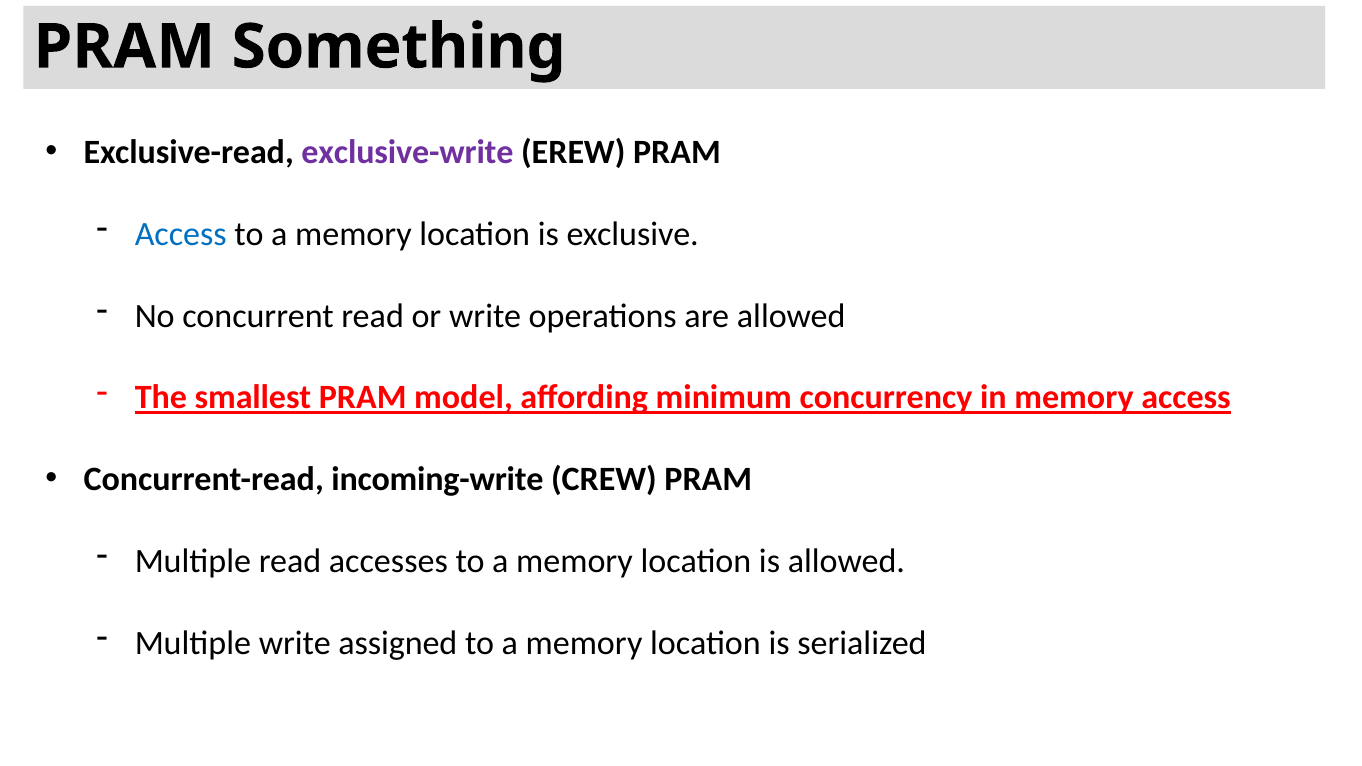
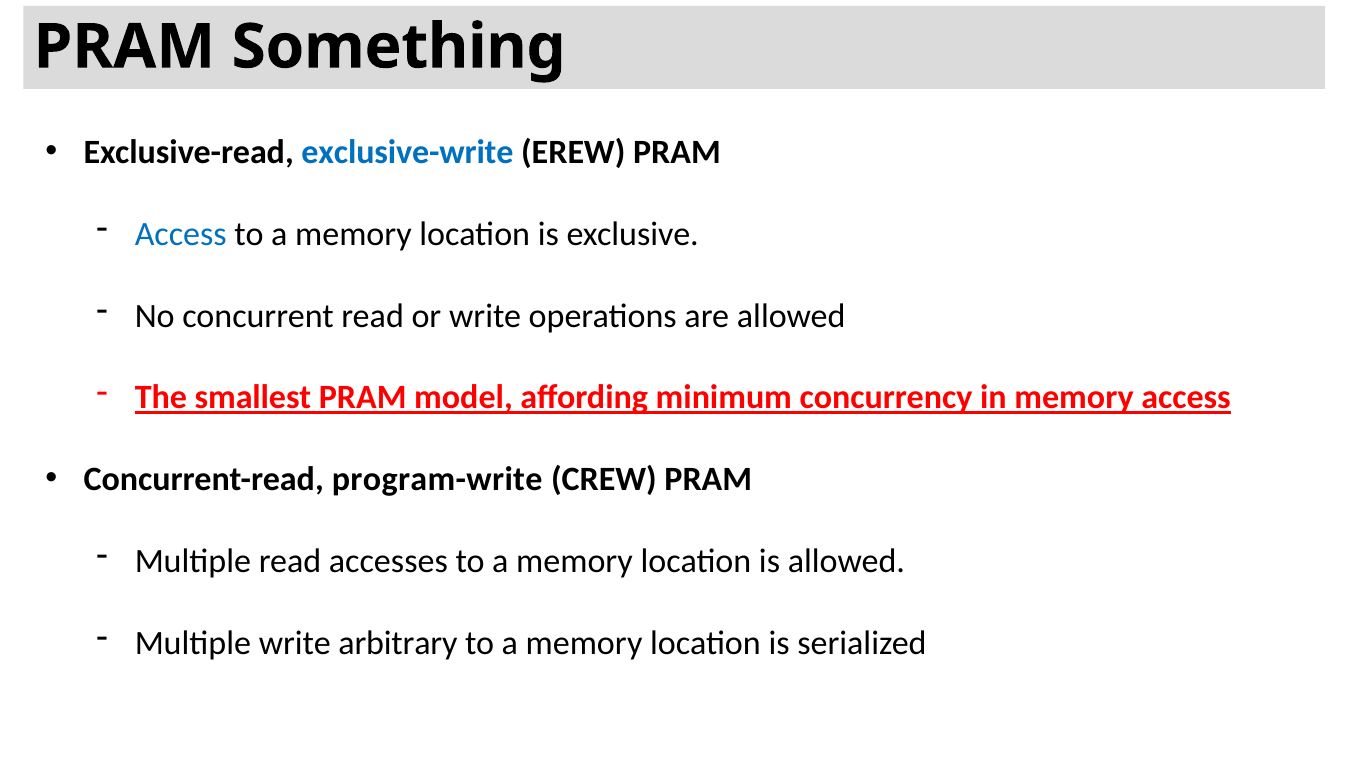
exclusive-write colour: purple -> blue (408, 153)
incoming-write: incoming-write -> program-write (437, 479)
assigned: assigned -> arbitrary (398, 643)
